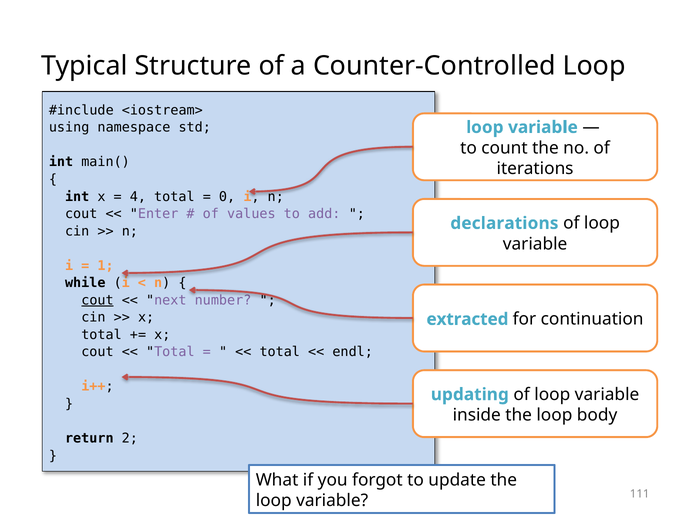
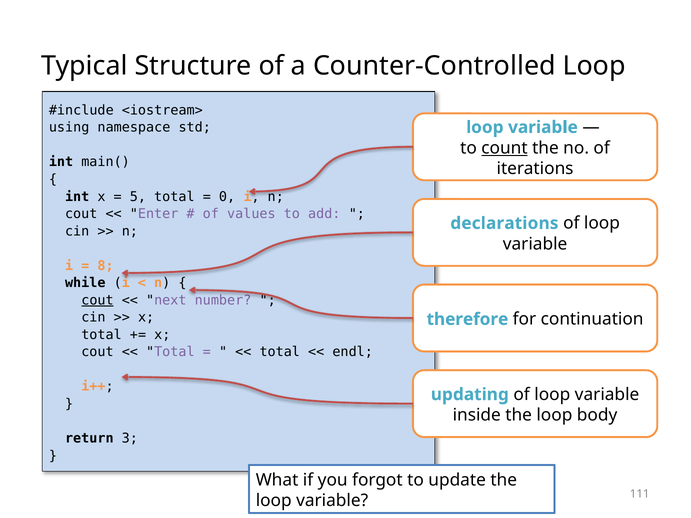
count underline: none -> present (504, 148)
4: 4 -> 5 (138, 197)
1: 1 -> 8 (105, 266)
extracted: extracted -> therefore (467, 319)
2: 2 -> 3 (130, 439)
